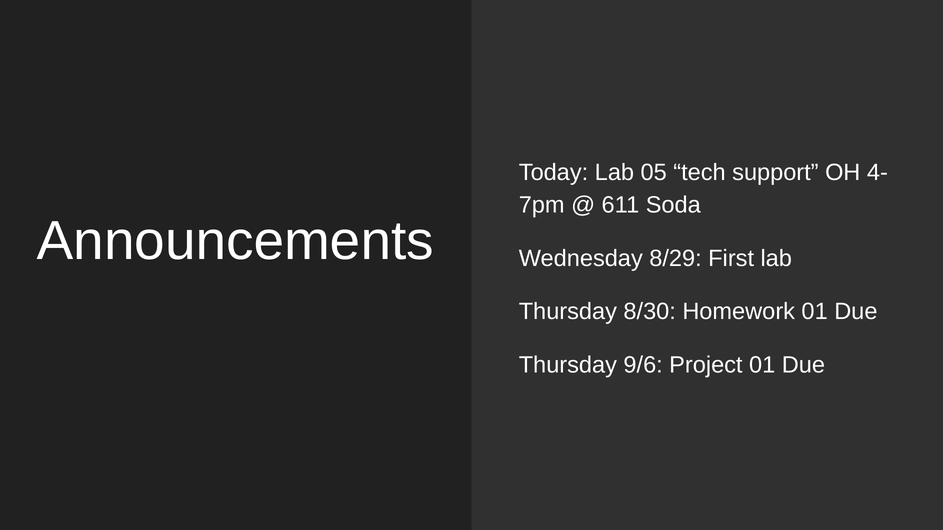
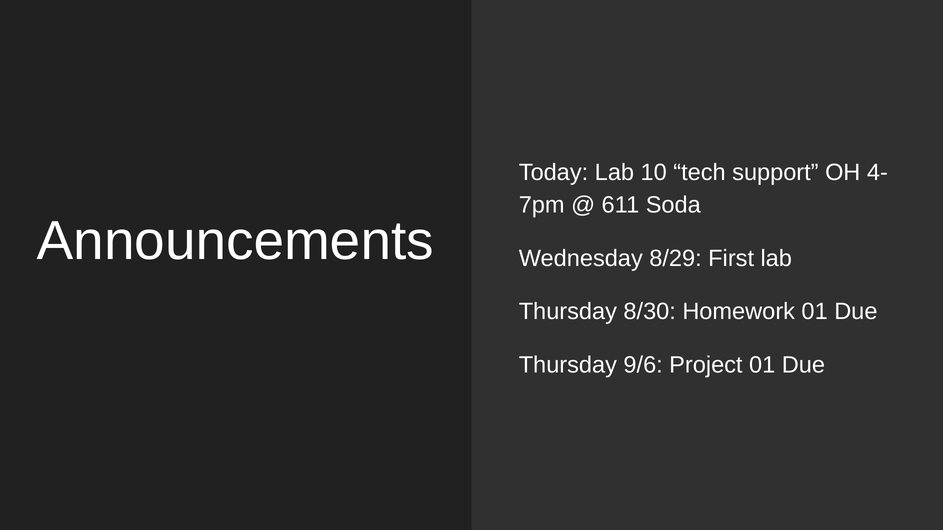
05: 05 -> 10 (654, 173)
